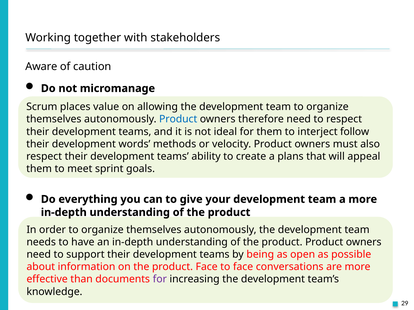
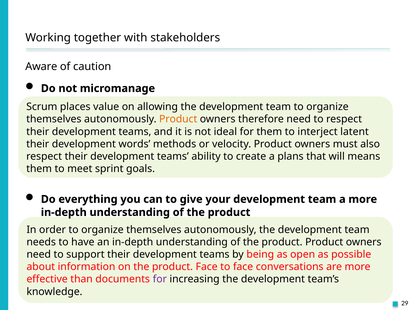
Product colour: blue -> orange (178, 119)
follow: follow -> latent (355, 132)
appeal: appeal -> means (364, 157)
